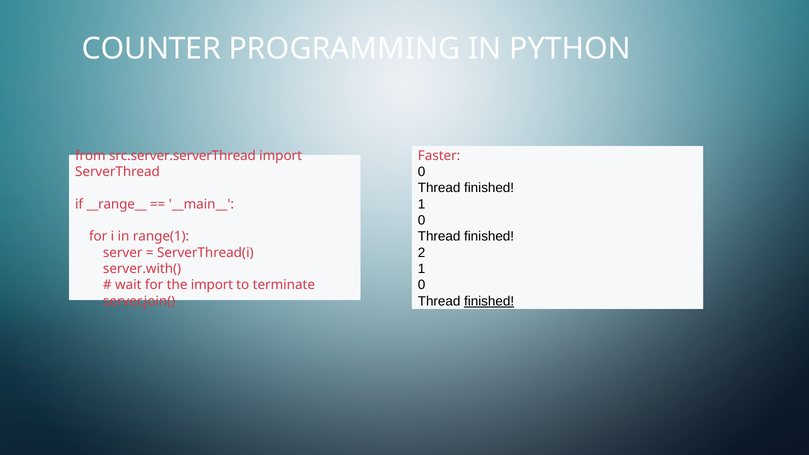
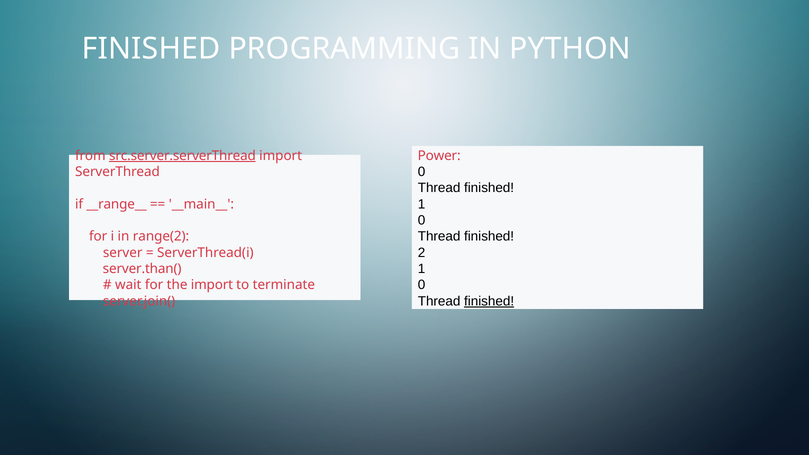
COUNTER: COUNTER -> FINISHED (151, 49)
src.server.serverThread underline: none -> present (182, 156)
Faster: Faster -> Power (439, 156)
range(1: range(1 -> range(2 (161, 237)
server.with(: server.with( -> server.than( (142, 269)
